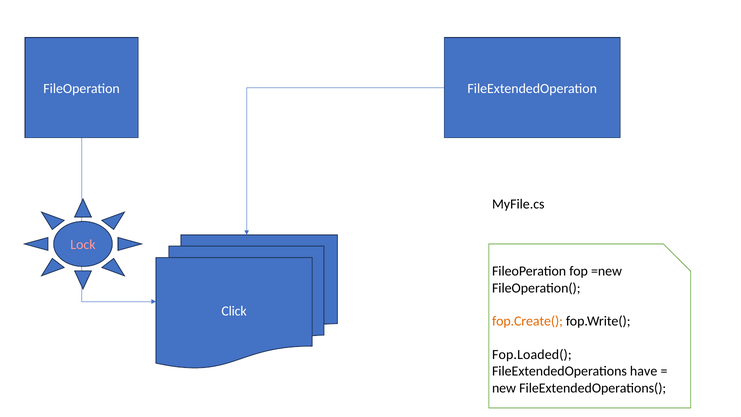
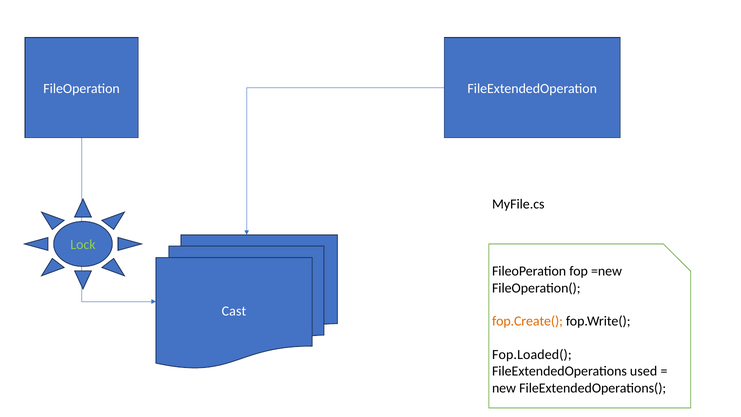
Lock colour: pink -> light green (83, 245)
Click: Click -> Cast (234, 311)
have: have -> used (644, 371)
